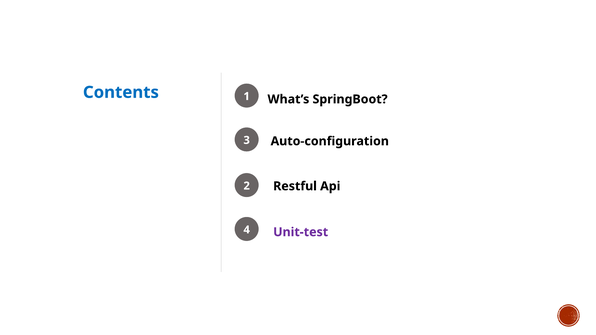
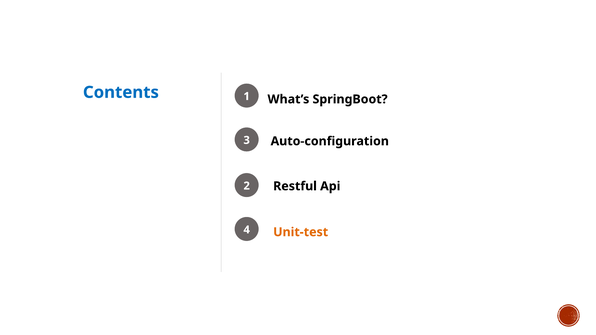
Unit-test colour: purple -> orange (301, 232)
